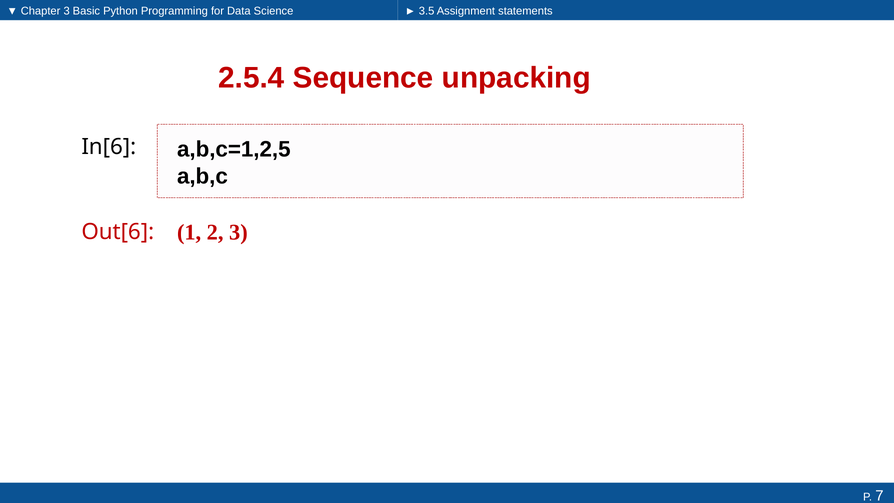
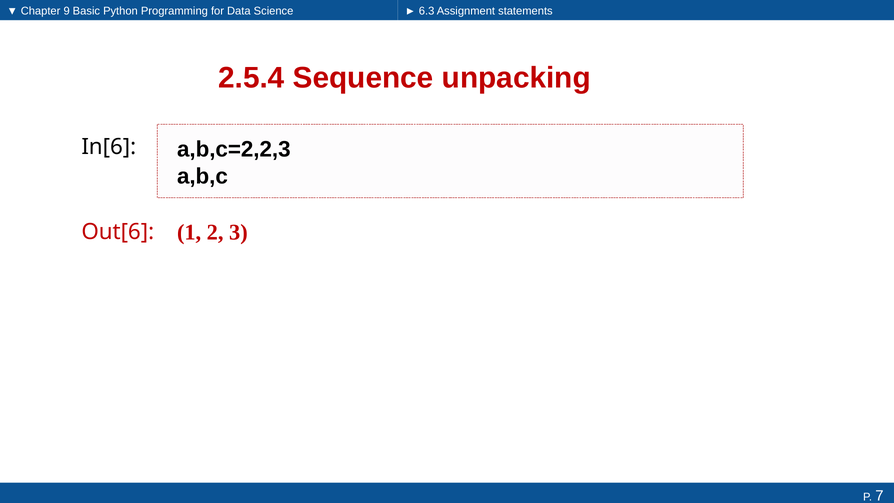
Chapter 3: 3 -> 9 (67, 11)
3.5: 3.5 -> 6.3 (427, 11)
a,b,c=1,2,5: a,b,c=1,2,5 -> a,b,c=2,2,3 (234, 149)
